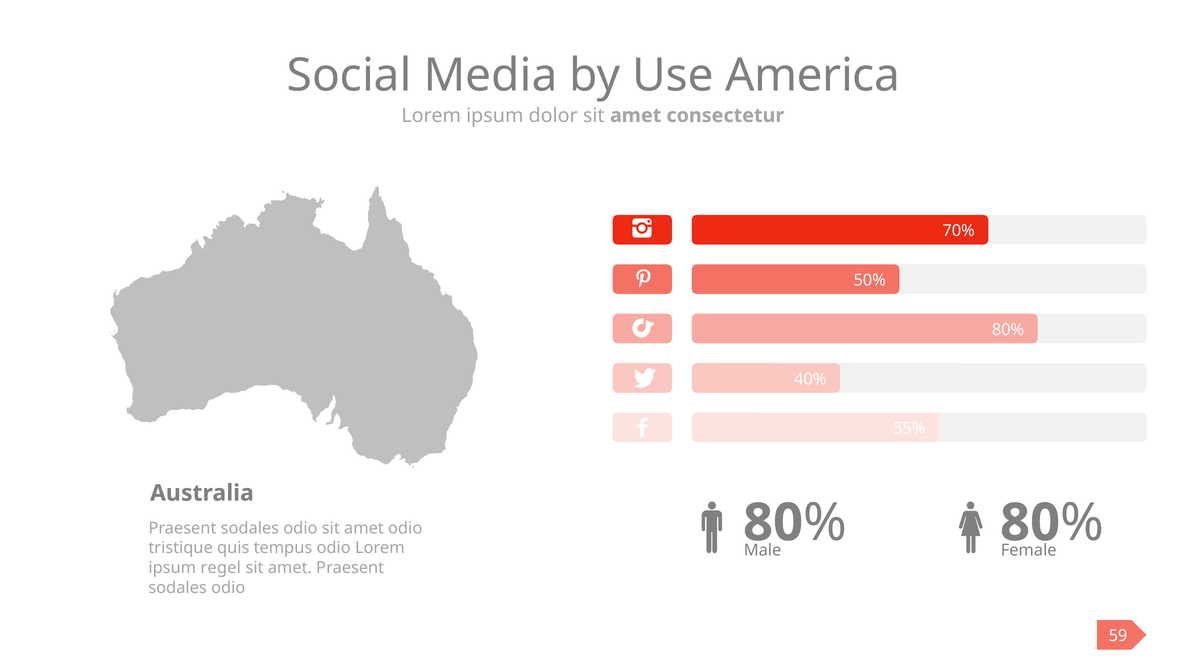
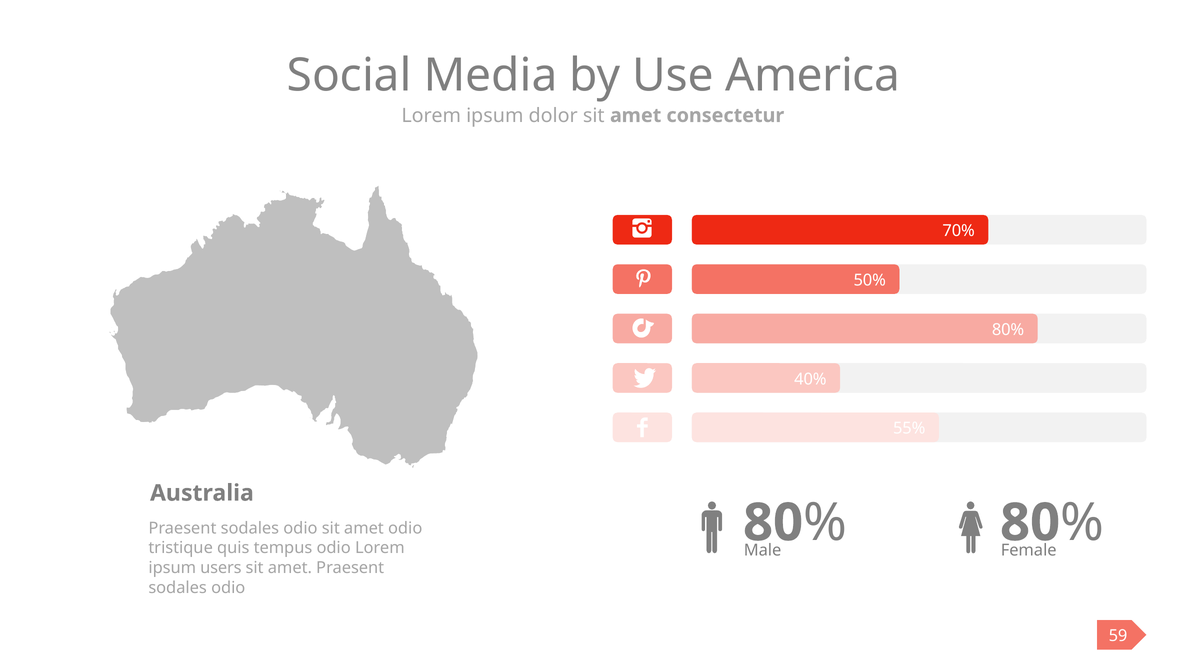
regel: regel -> users (221, 568)
